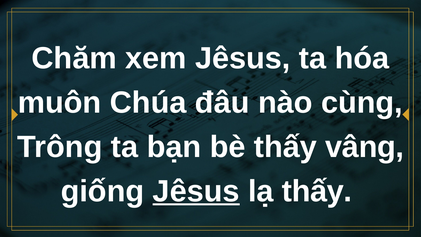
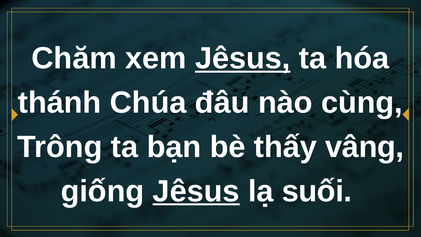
Jêsus underline: none -> present (243, 58)
muôn: muôn -> thánh (60, 103)
lạ thấy: thấy -> suối (317, 191)
